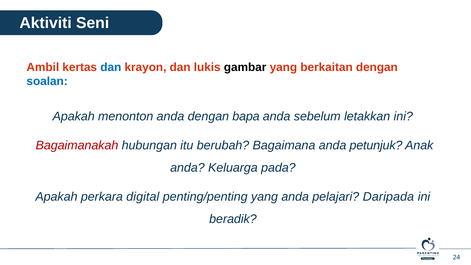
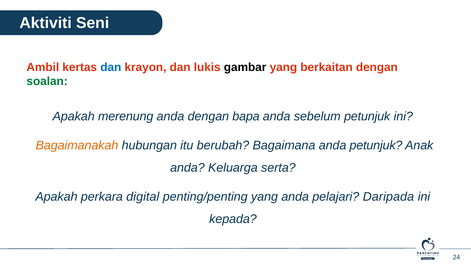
soalan colour: blue -> green (47, 81)
menonton: menonton -> merenung (126, 117)
sebelum letakkan: letakkan -> petunjuk (367, 117)
Bagaimanakah colour: red -> orange (77, 145)
pada: pada -> serta (278, 168)
beradik: beradik -> kepada (233, 219)
